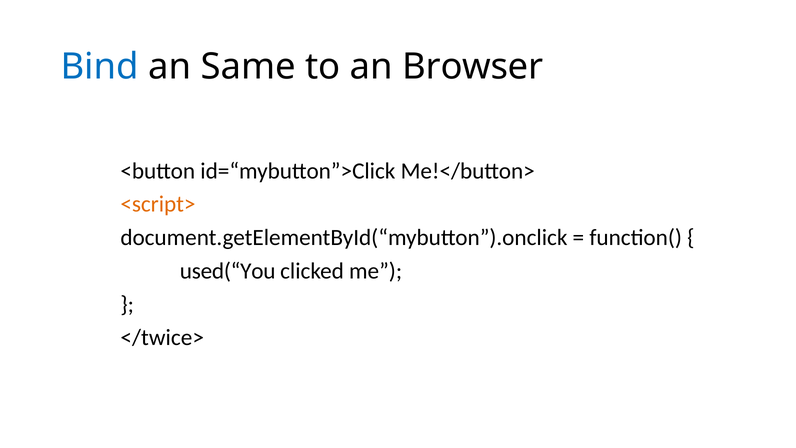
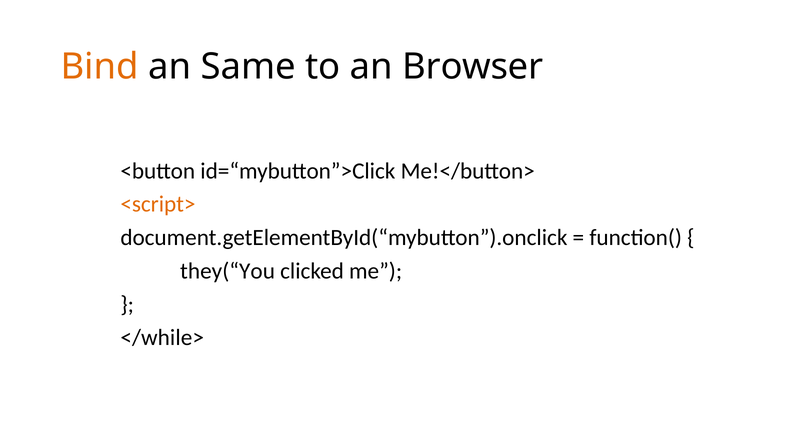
Bind colour: blue -> orange (100, 67)
used(“You: used(“You -> they(“You (228, 271)
</twice>: </twice> -> </while> (162, 338)
